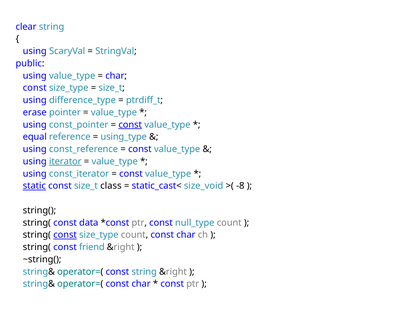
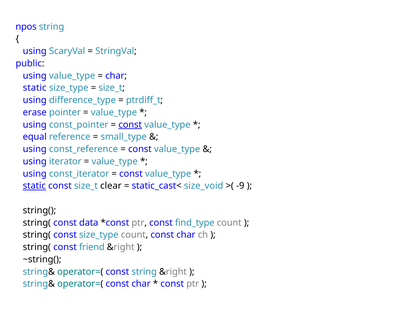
clear: clear -> npos (26, 27)
const: const -> static (35, 88)
using_type: using_type -> small_type (124, 137)
iterator underline: present -> none (65, 162)
class: class -> clear (111, 186)
-8: -8 -> -9 (240, 186)
null_type: null_type -> find_type (195, 223)
const underline: present -> none (65, 236)
